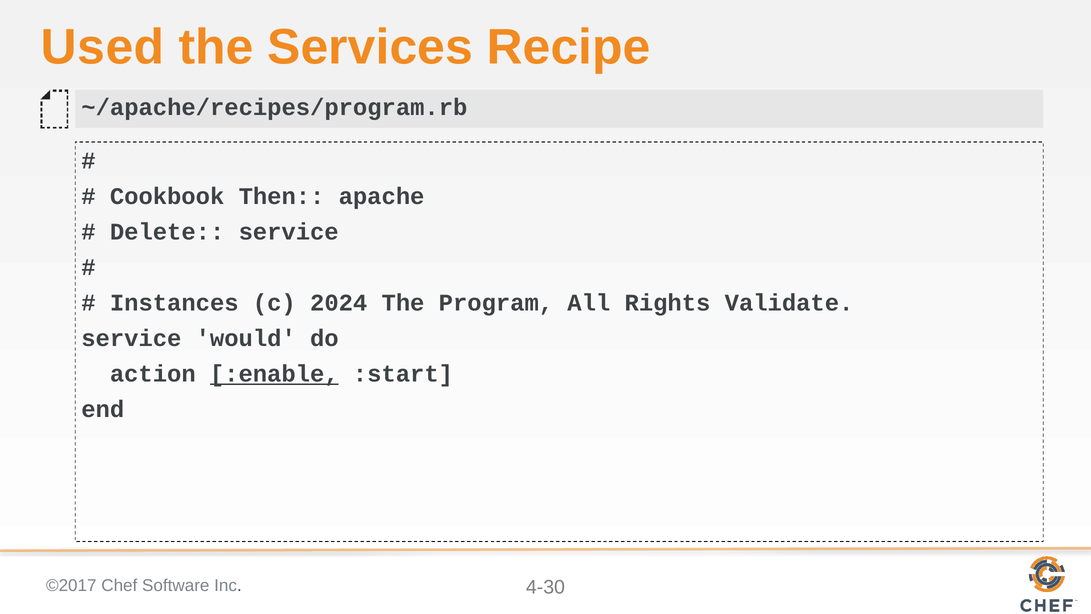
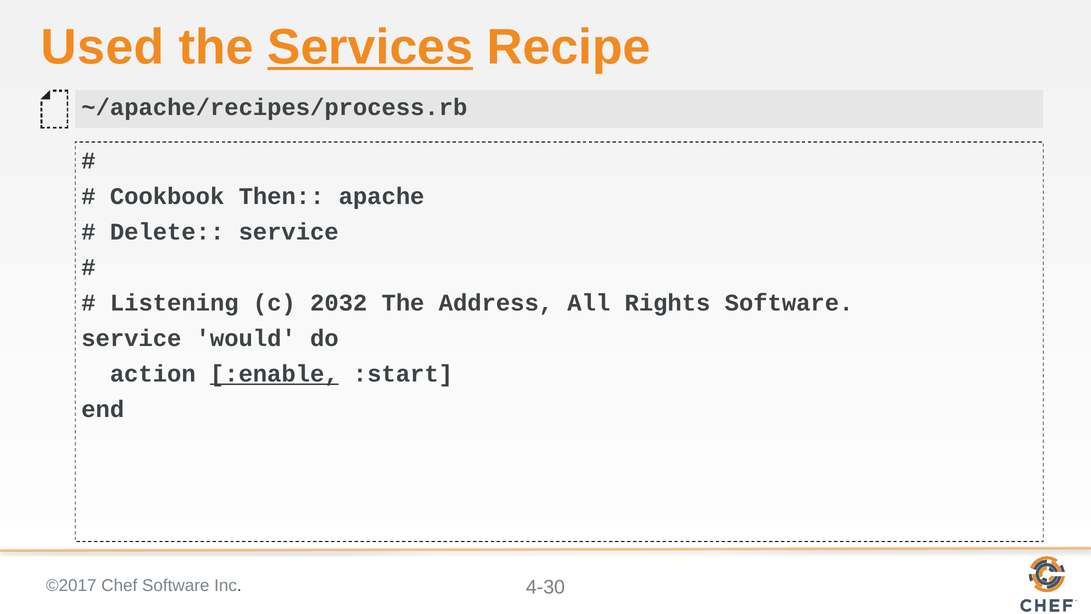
Services underline: none -> present (370, 47)
~/apache/recipes/program.rb: ~/apache/recipes/program.rb -> ~/apache/recipes/process.rb (274, 107)
Instances: Instances -> Listening (174, 303)
2024: 2024 -> 2032 (339, 303)
Program: Program -> Address (496, 303)
Rights Validate: Validate -> Software (789, 303)
